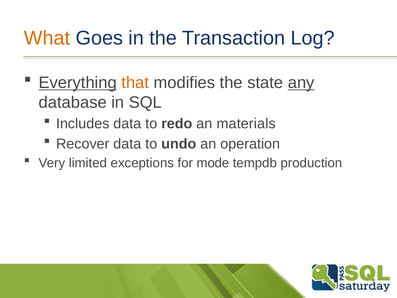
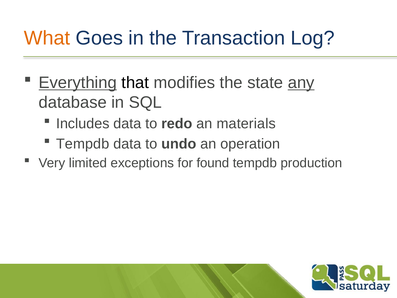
that colour: orange -> black (135, 83)
Recover: Recover -> Tempdb (83, 144)
mode: mode -> found (213, 163)
